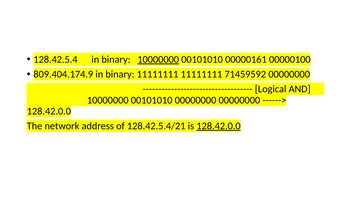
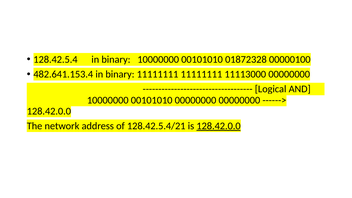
10000000 underline: present -> none (158, 60)
00000161: 00000161 -> 01872328 (246, 60)
809.404.174.9: 809.404.174.9 -> 482.641.153.4 (63, 74)
71459592: 71459592 -> 11113000 (245, 74)
